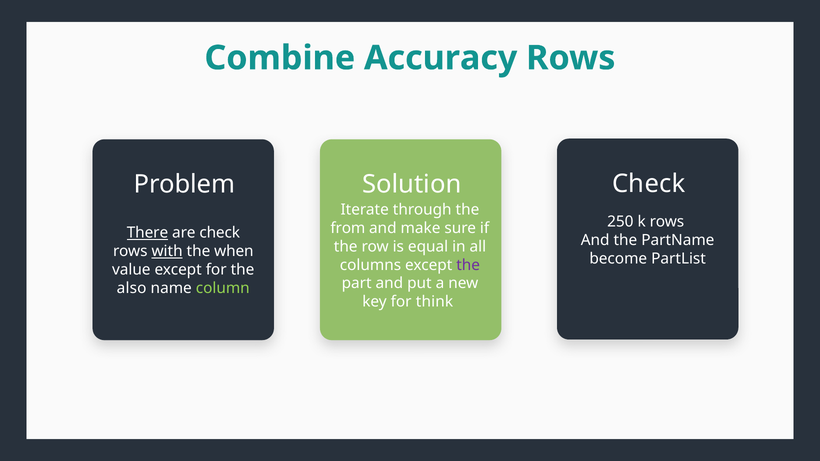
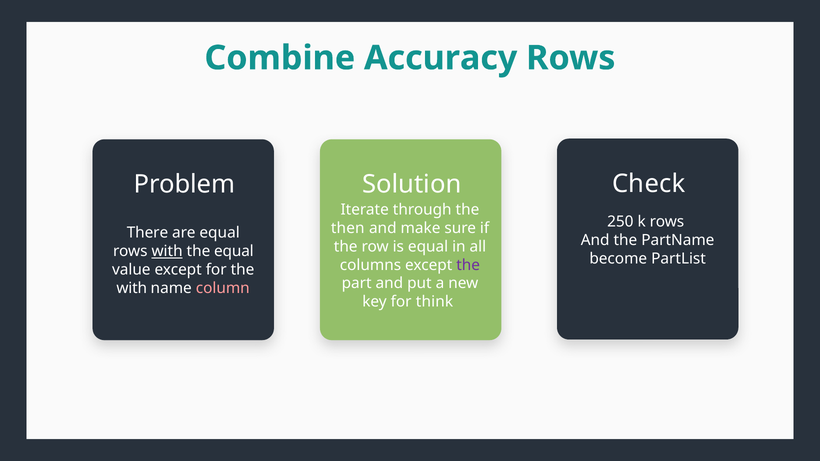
from: from -> then (348, 228)
There underline: present -> none (147, 233)
are check: check -> equal (220, 233)
the when: when -> equal (234, 251)
also: also -> with (132, 288)
column colour: light green -> pink (223, 288)
